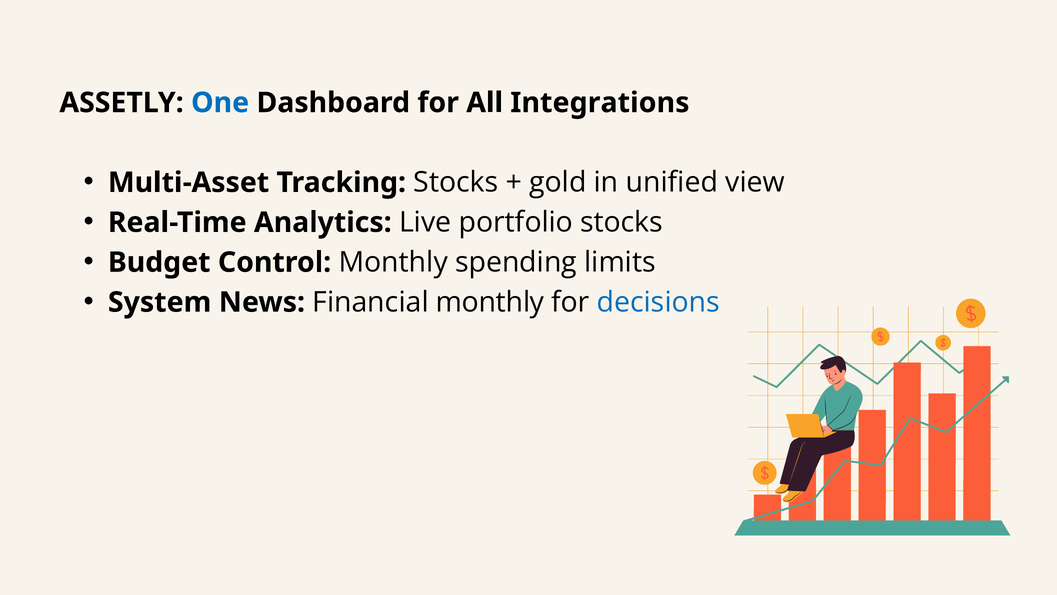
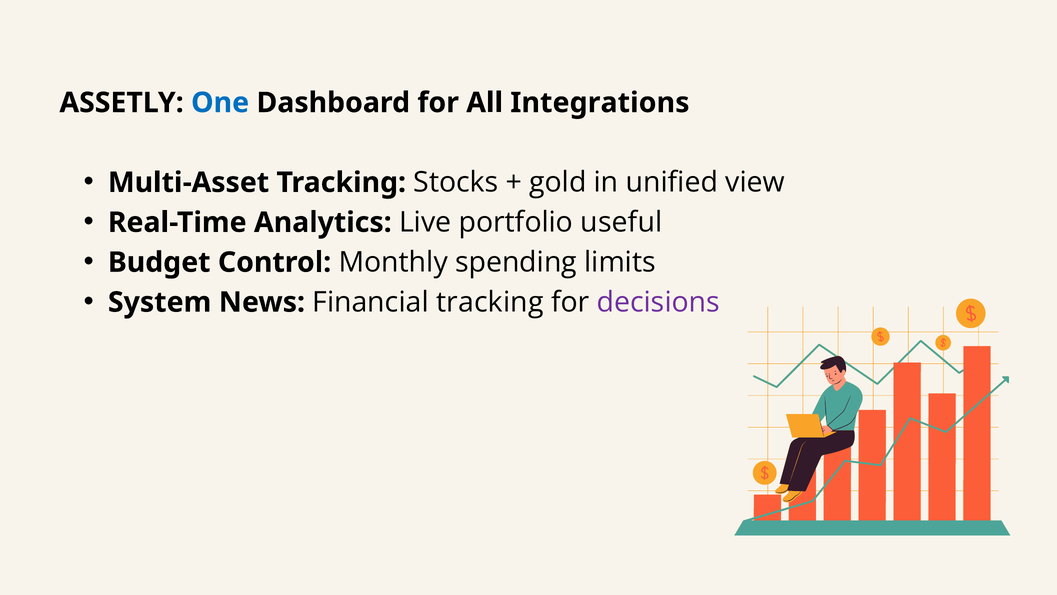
portfolio stocks: stocks -> useful (621, 222)
Financial monthly: monthly -> tracking (490, 302)
decisions colour: blue -> purple (658, 302)
